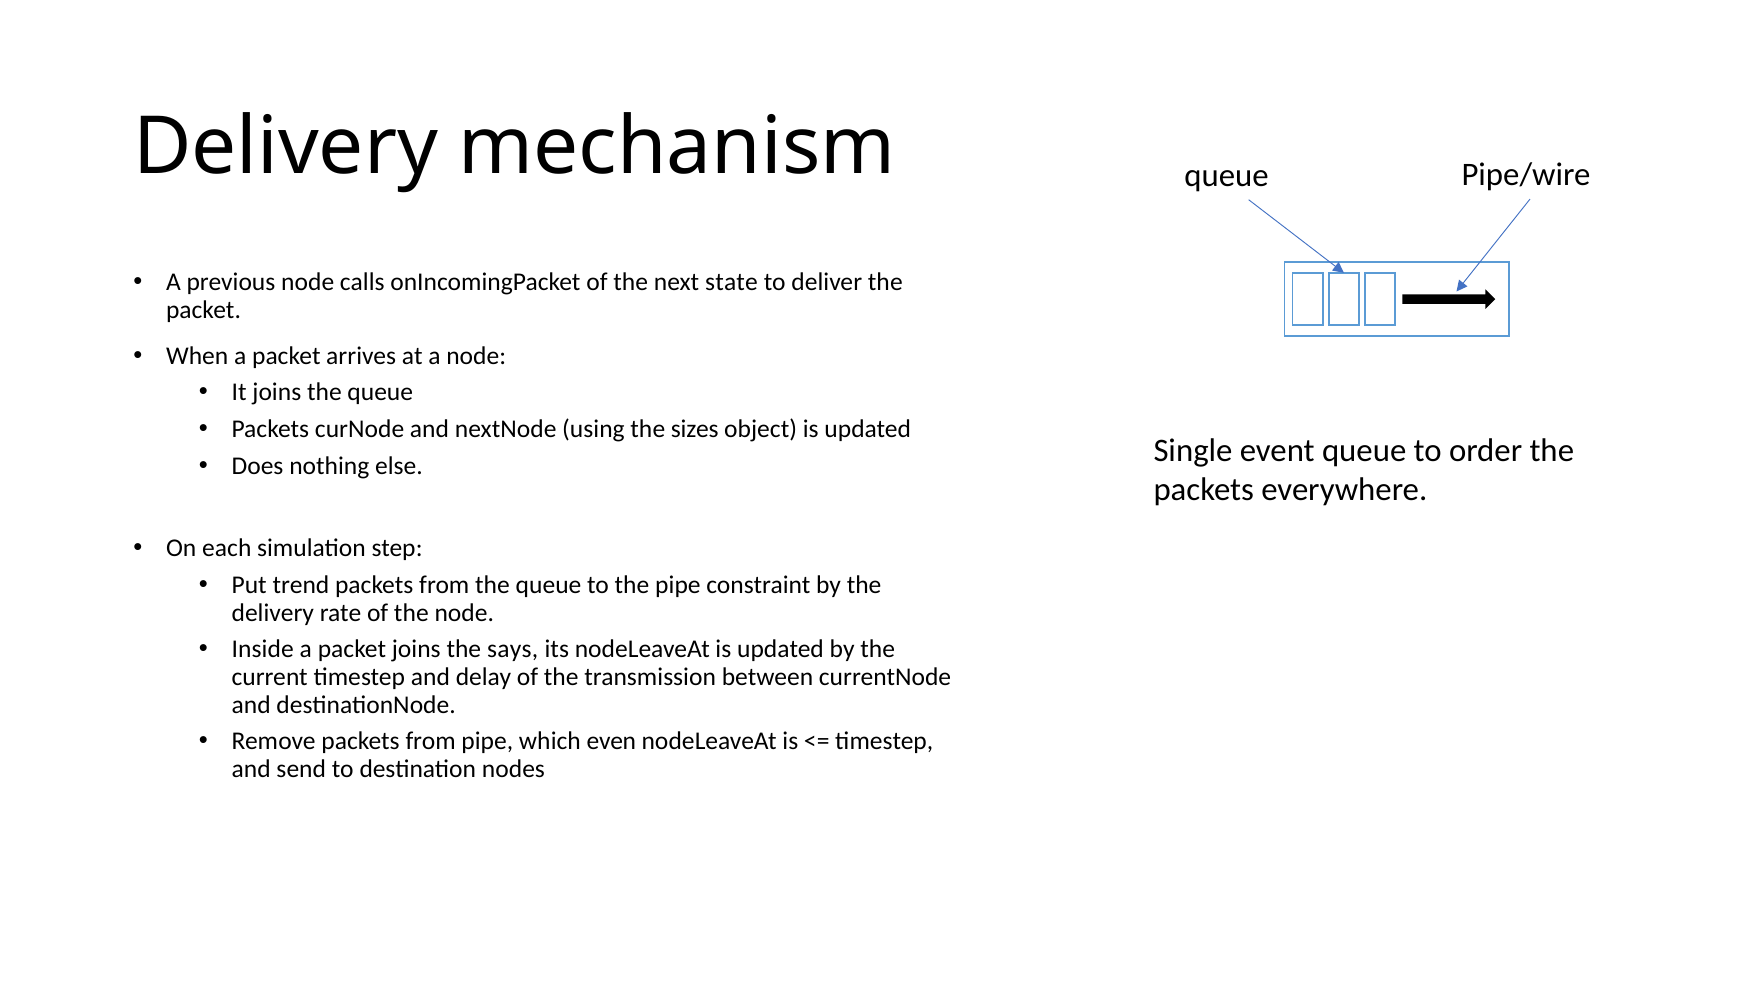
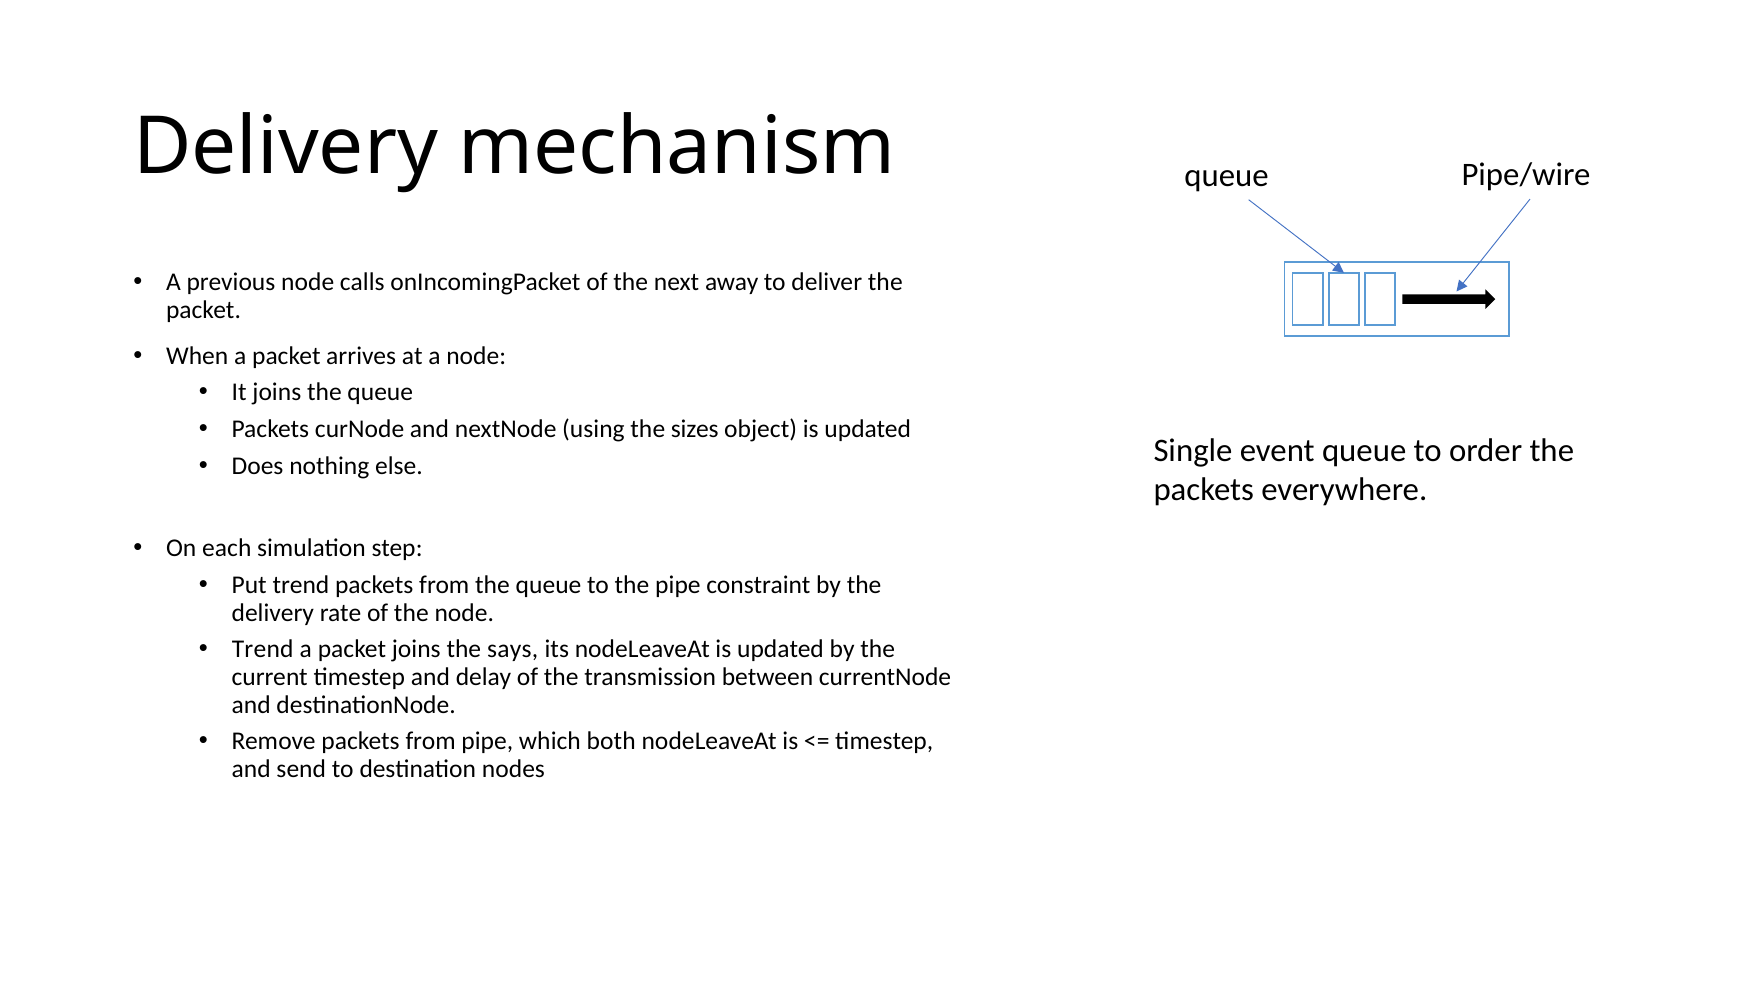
state: state -> away (732, 282)
Inside: Inside -> Trend (263, 649)
even: even -> both (611, 741)
